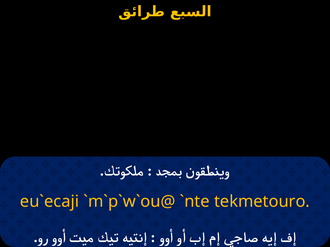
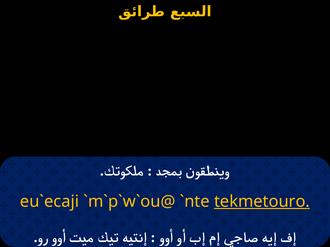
tekmetouro underline: none -> present (262, 202)
